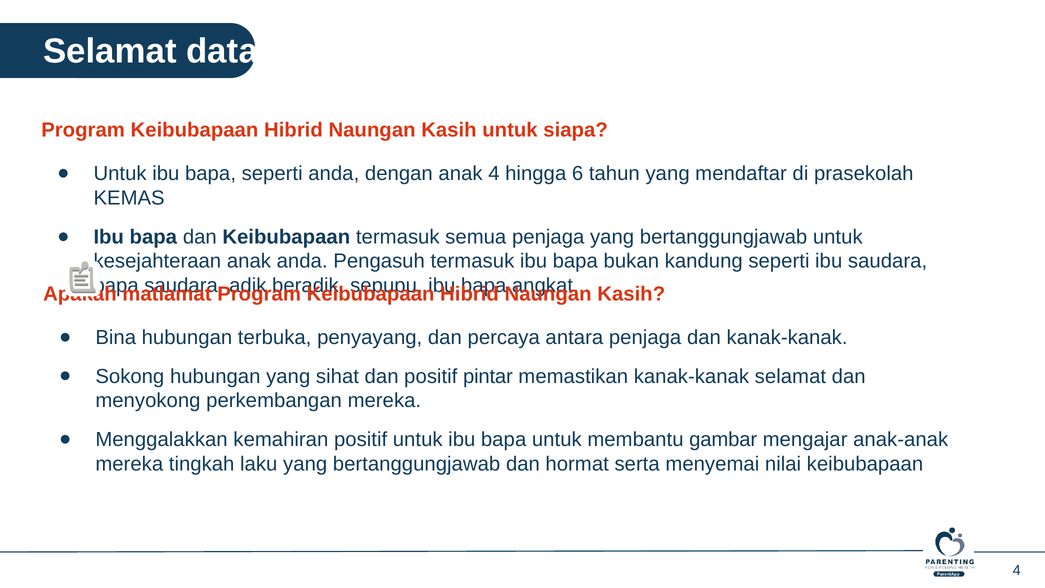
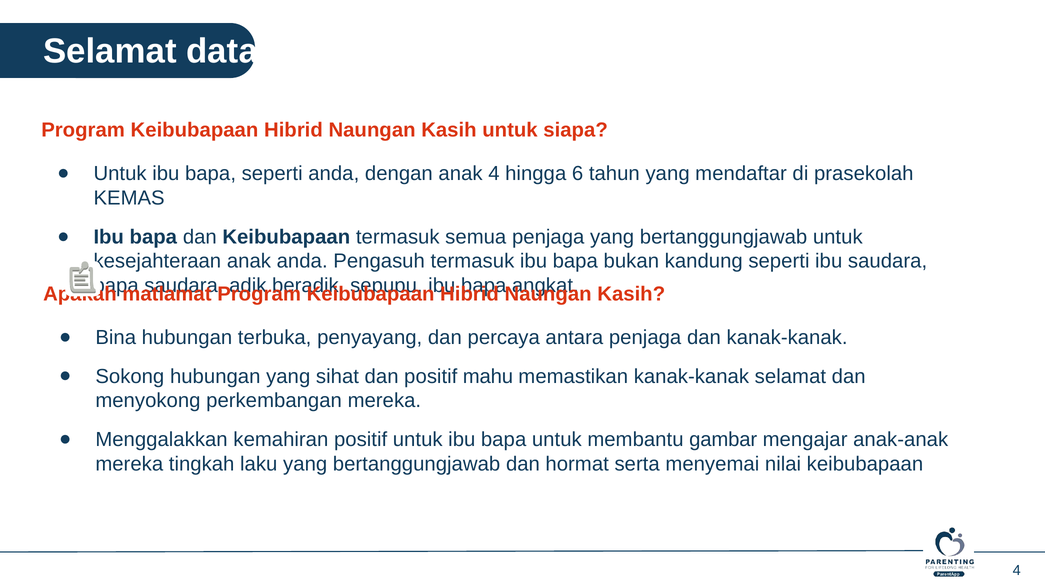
pintar: pintar -> mahu (488, 376)
